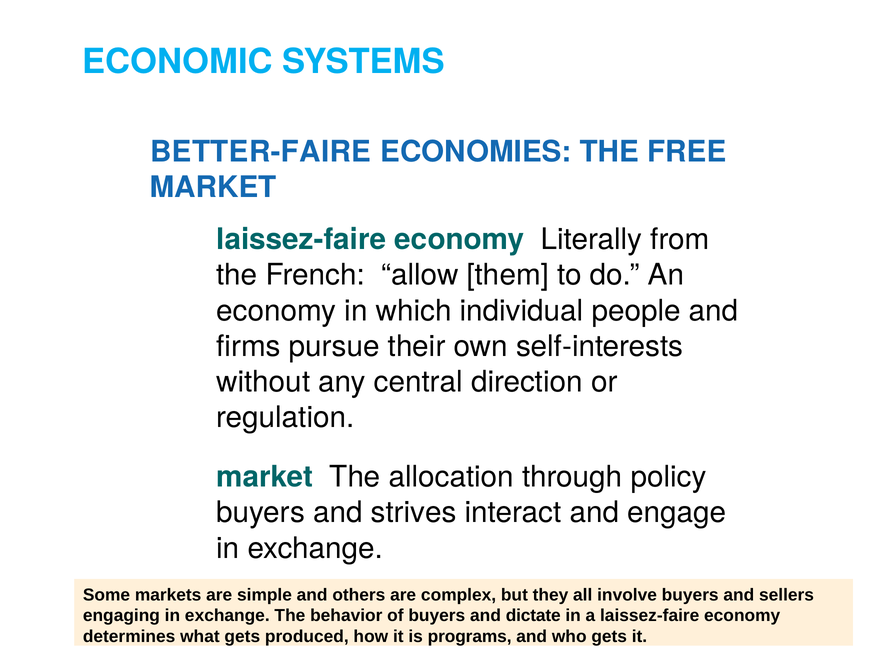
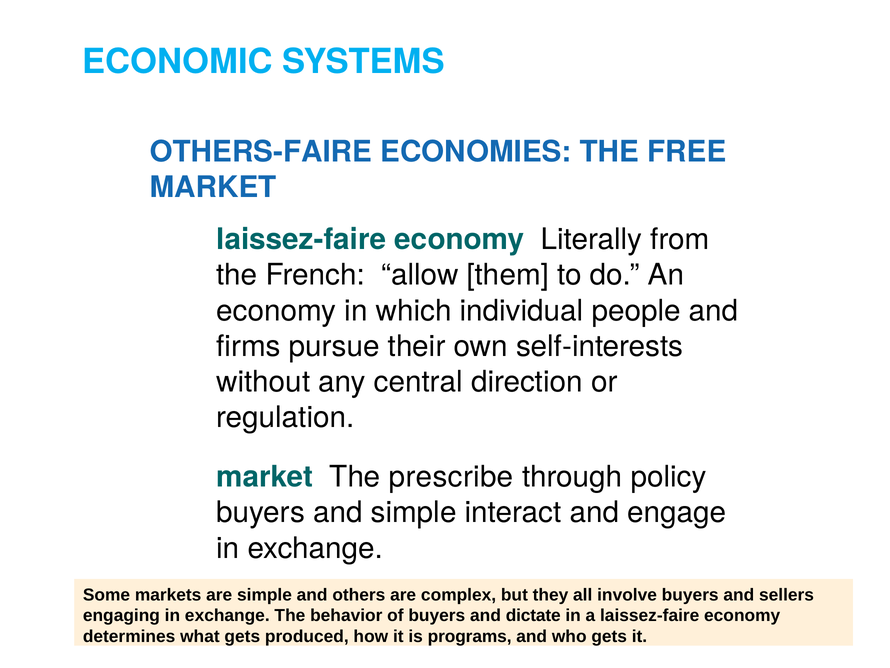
BETTER-FAIRE: BETTER-FAIRE -> OTHERS-FAIRE (261, 152)
allocation: allocation -> prescribe (451, 477)
and strives: strives -> simple (414, 512)
